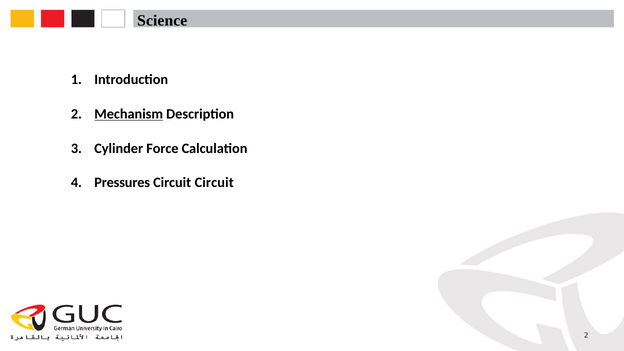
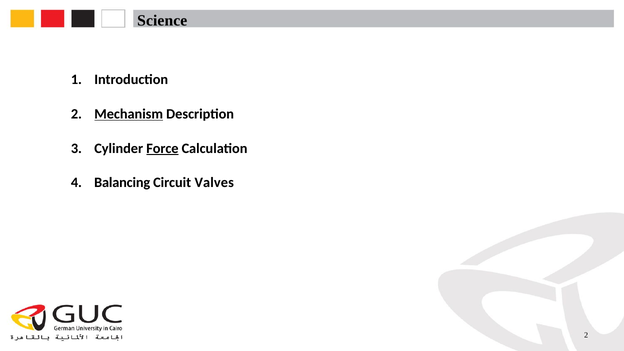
Force underline: none -> present (162, 148)
Pressures: Pressures -> Balancing (122, 183)
Circuit Circuit: Circuit -> Valves (214, 183)
